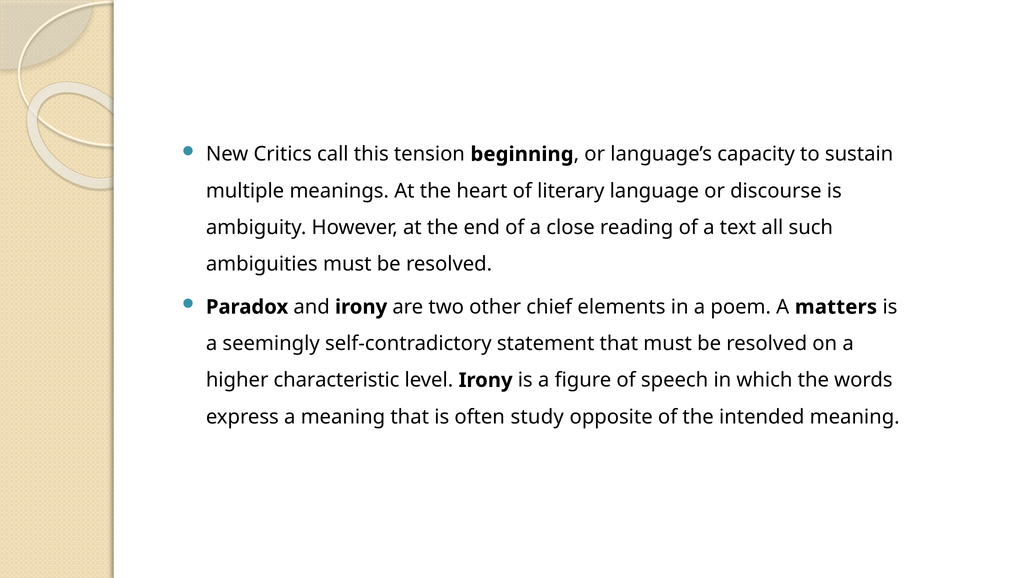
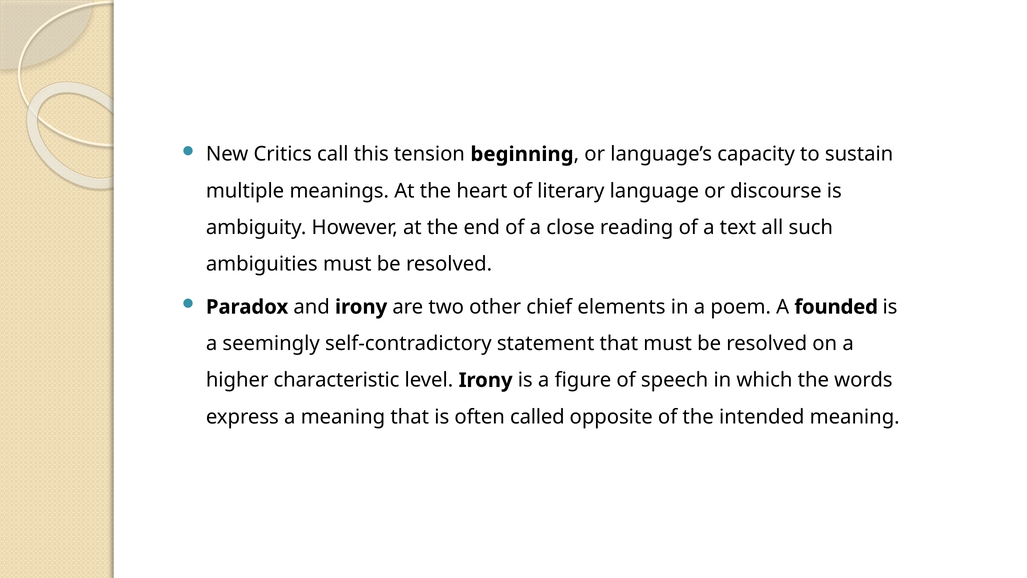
matters: matters -> founded (836, 307)
study: study -> called (537, 417)
